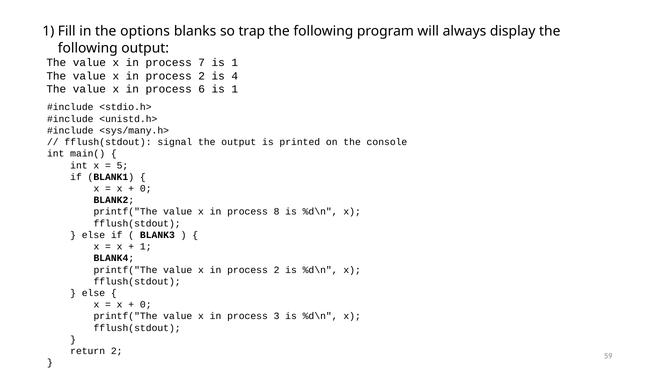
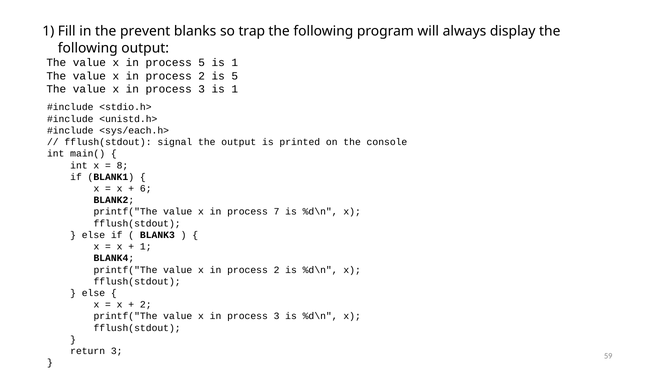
options: options -> prevent (145, 31)
process 7: 7 -> 5 (202, 63)
is 4: 4 -> 5 (235, 76)
6: 6 -> 3 (202, 89)
<sys/many.h>: <sys/many.h> -> <sys/each.h> (134, 130)
5: 5 -> 8 (122, 165)
0: 0 -> 6 (146, 189)
8: 8 -> 7 (277, 212)
0: 0 -> 2 (146, 305)
return 2: 2 -> 3 (117, 351)
